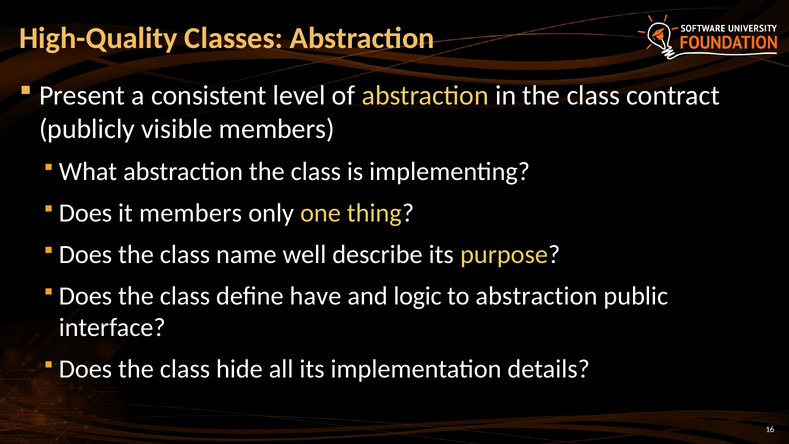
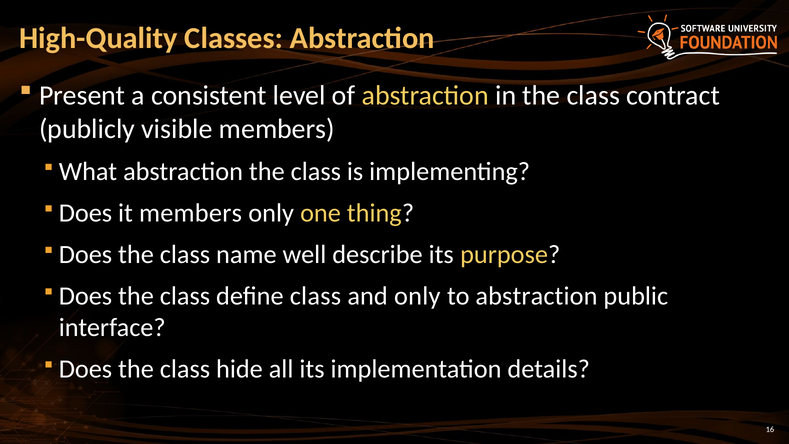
define have: have -> class (315, 296)
and logic: logic -> only (417, 296)
